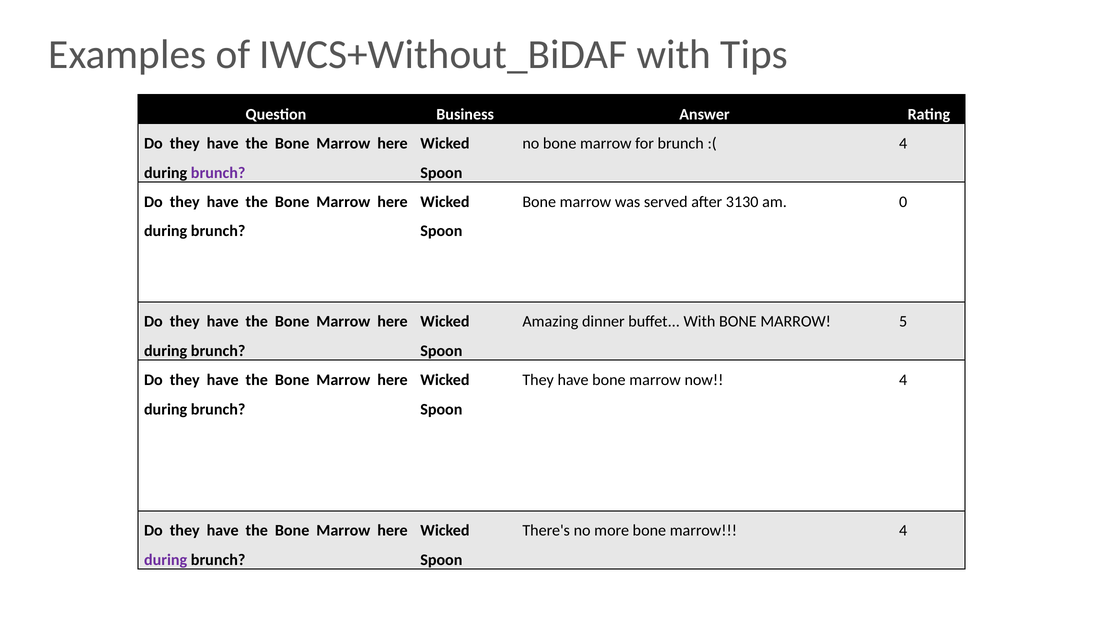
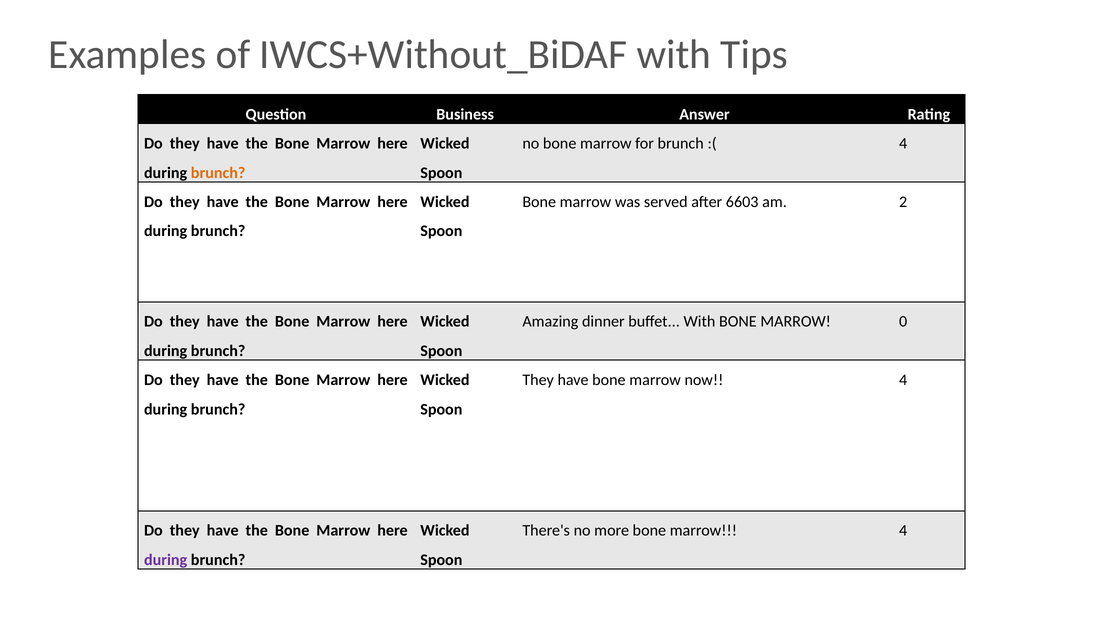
brunch colour: purple -> orange (218, 173)
3130: 3130 -> 6603 (742, 202)
0: 0 -> 2 (903, 202)
5: 5 -> 0 (903, 321)
